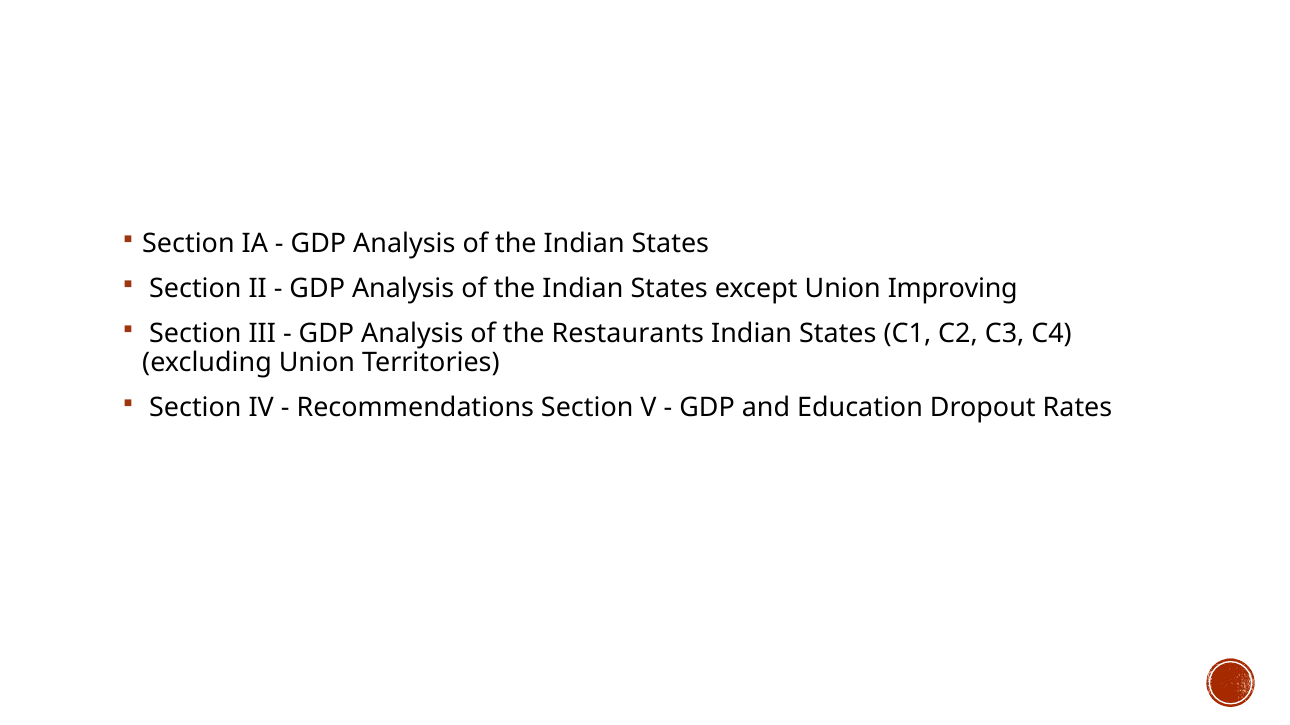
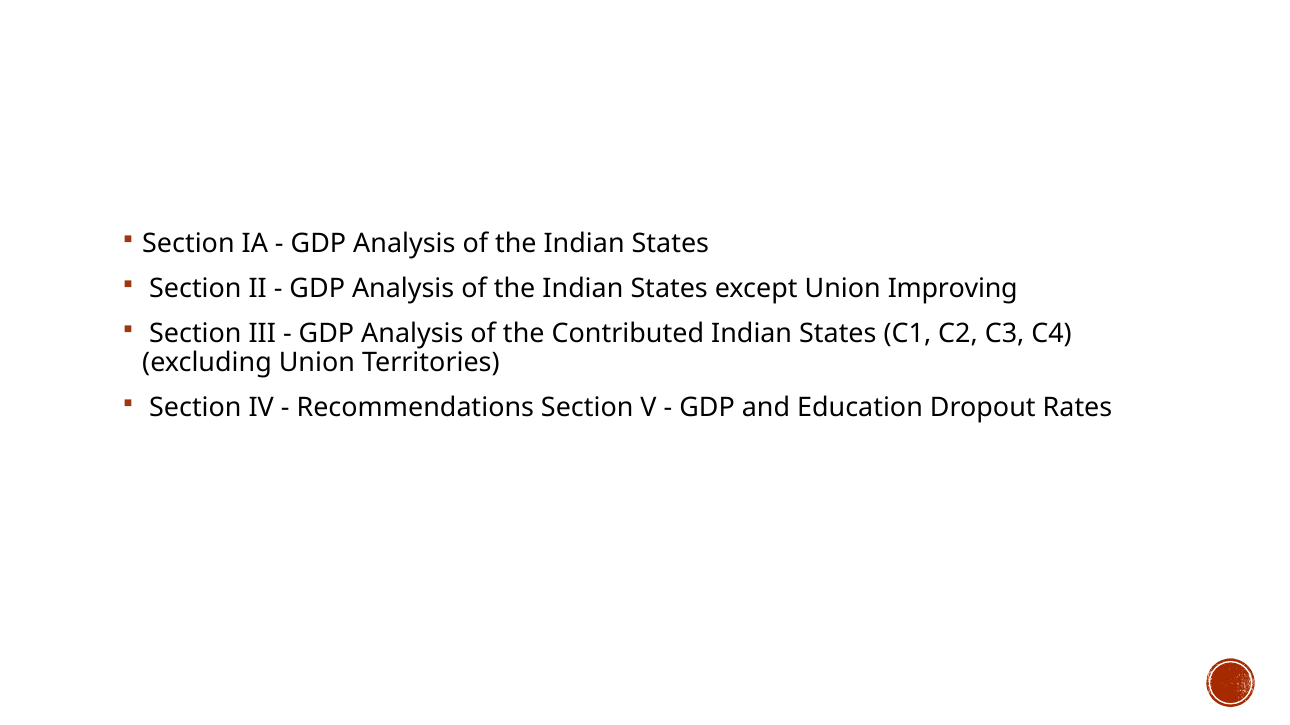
Restaurants: Restaurants -> Contributed (628, 334)
